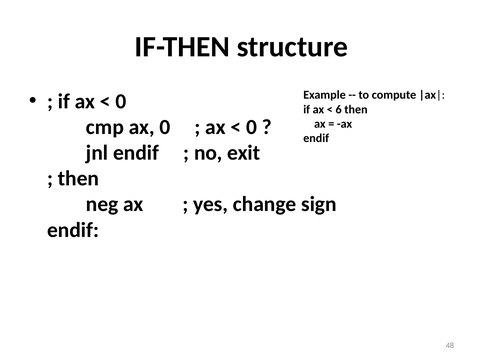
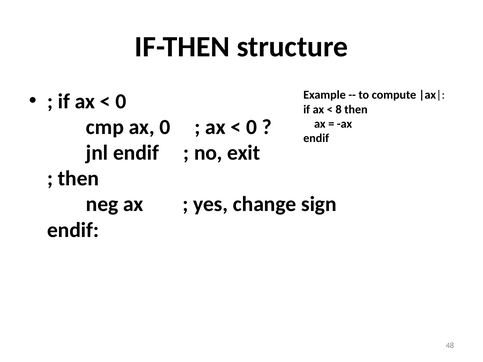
6: 6 -> 8 (339, 109)
